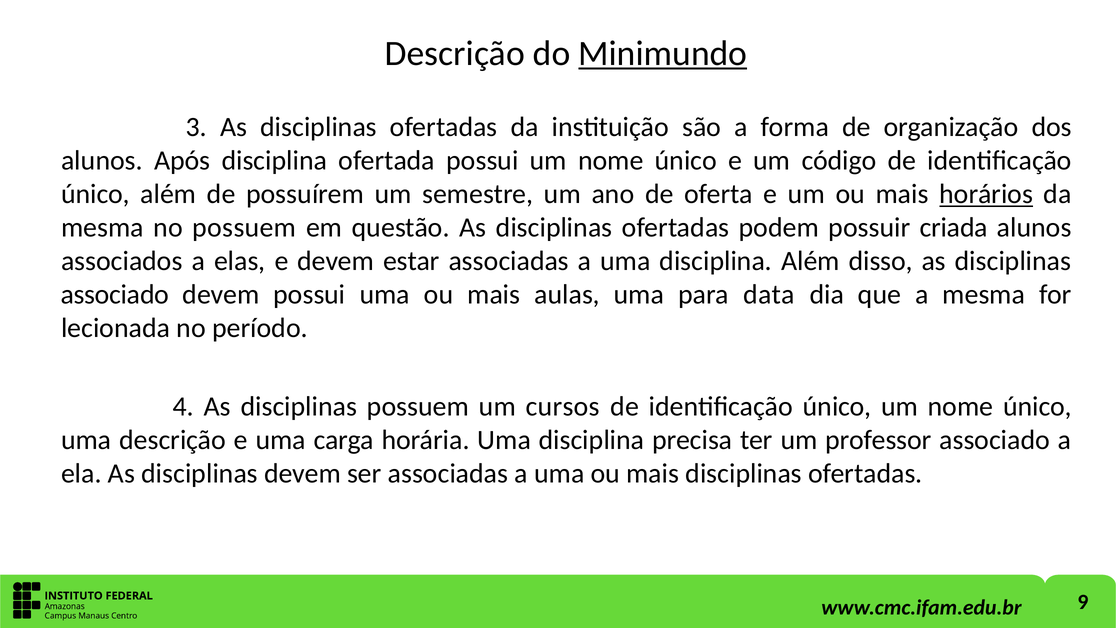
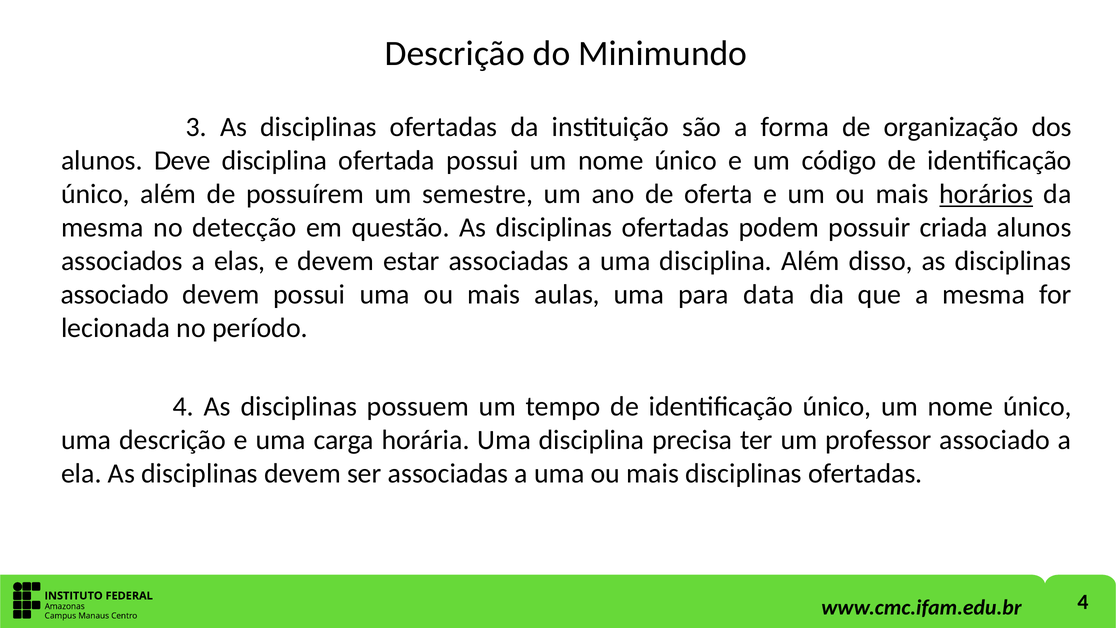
Minimundo underline: present -> none (663, 53)
Após: Após -> Deve (182, 161)
no possuem: possuem -> detecção (244, 228)
cursos: cursos -> tempo (563, 406)
www.cmc.ifam.edu.br 9: 9 -> 4 (1083, 602)
